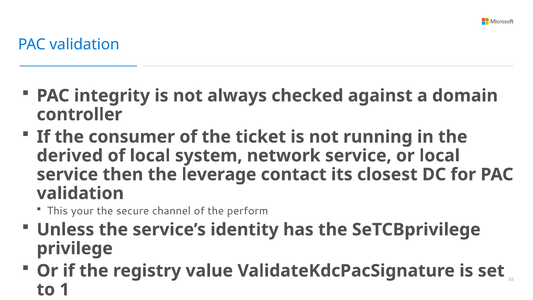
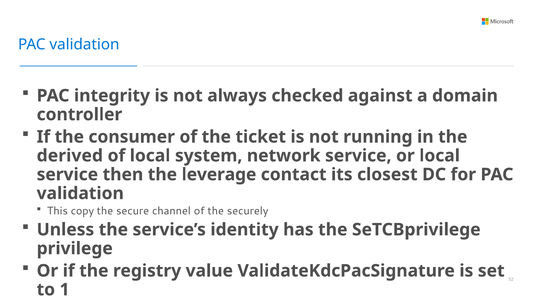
your: your -> copy (82, 211)
perform: perform -> securely (248, 211)
